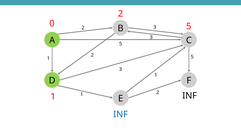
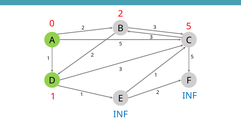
INF colour: black -> blue (190, 96)
